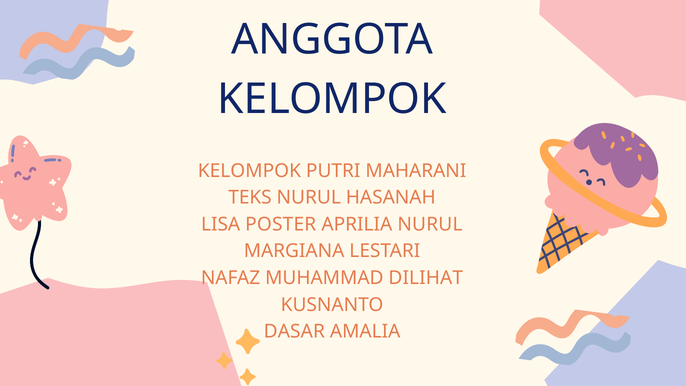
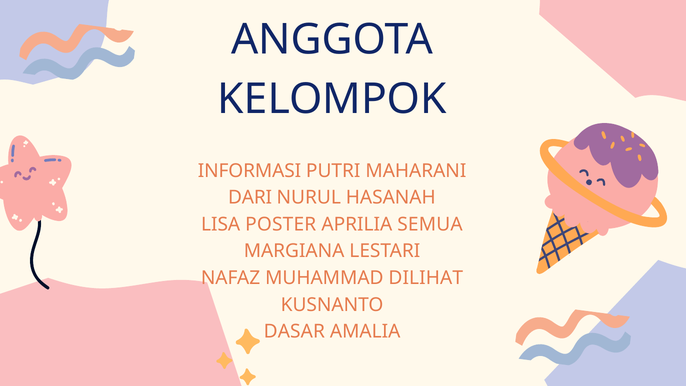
KELOMPOK: KELOMPOK -> INFORMASI (249, 171)
TEKS: TEKS -> DARI (250, 197)
APRILIA NURUL: NURUL -> SEMUA (430, 224)
